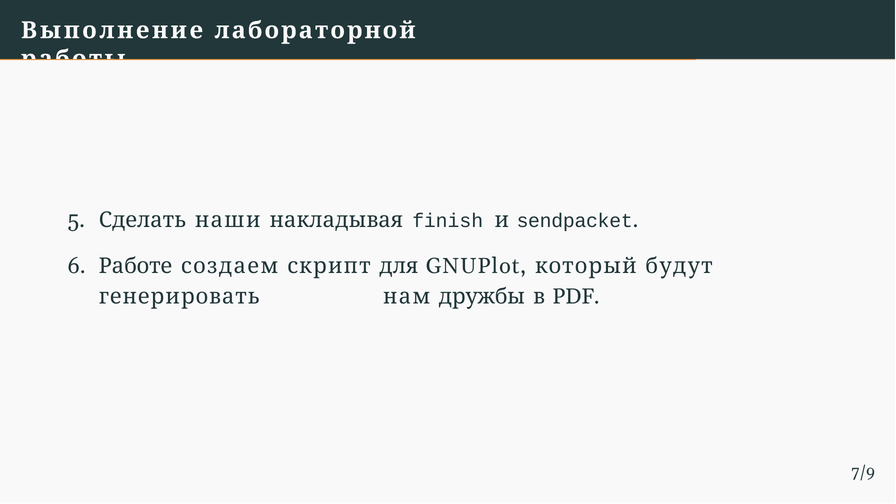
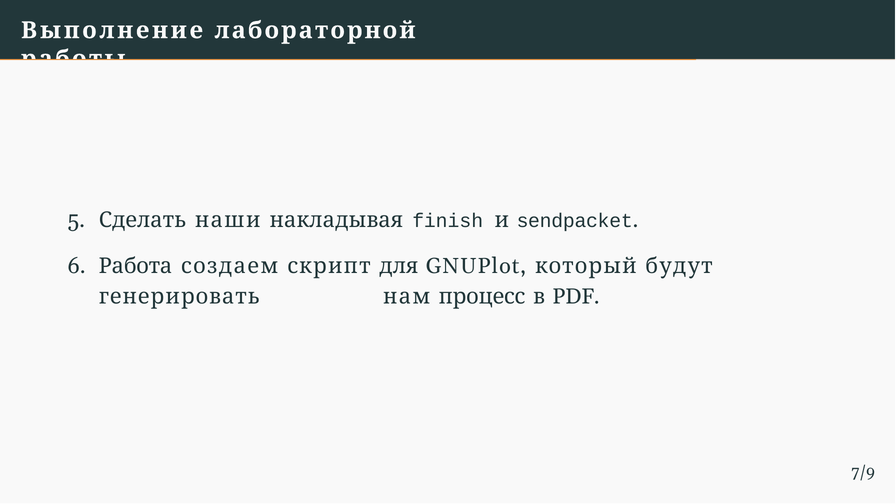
Работе: Работе -> Работа (136, 266)
дружбы: дружбы -> процесс (482, 297)
